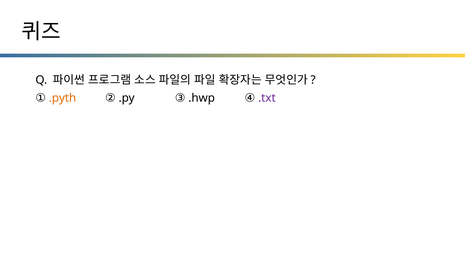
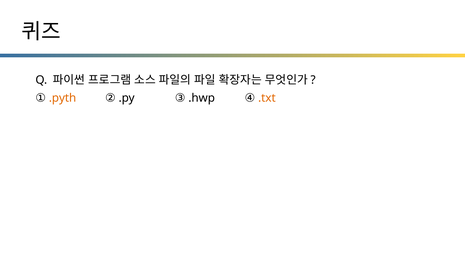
.txt colour: purple -> orange (267, 98)
